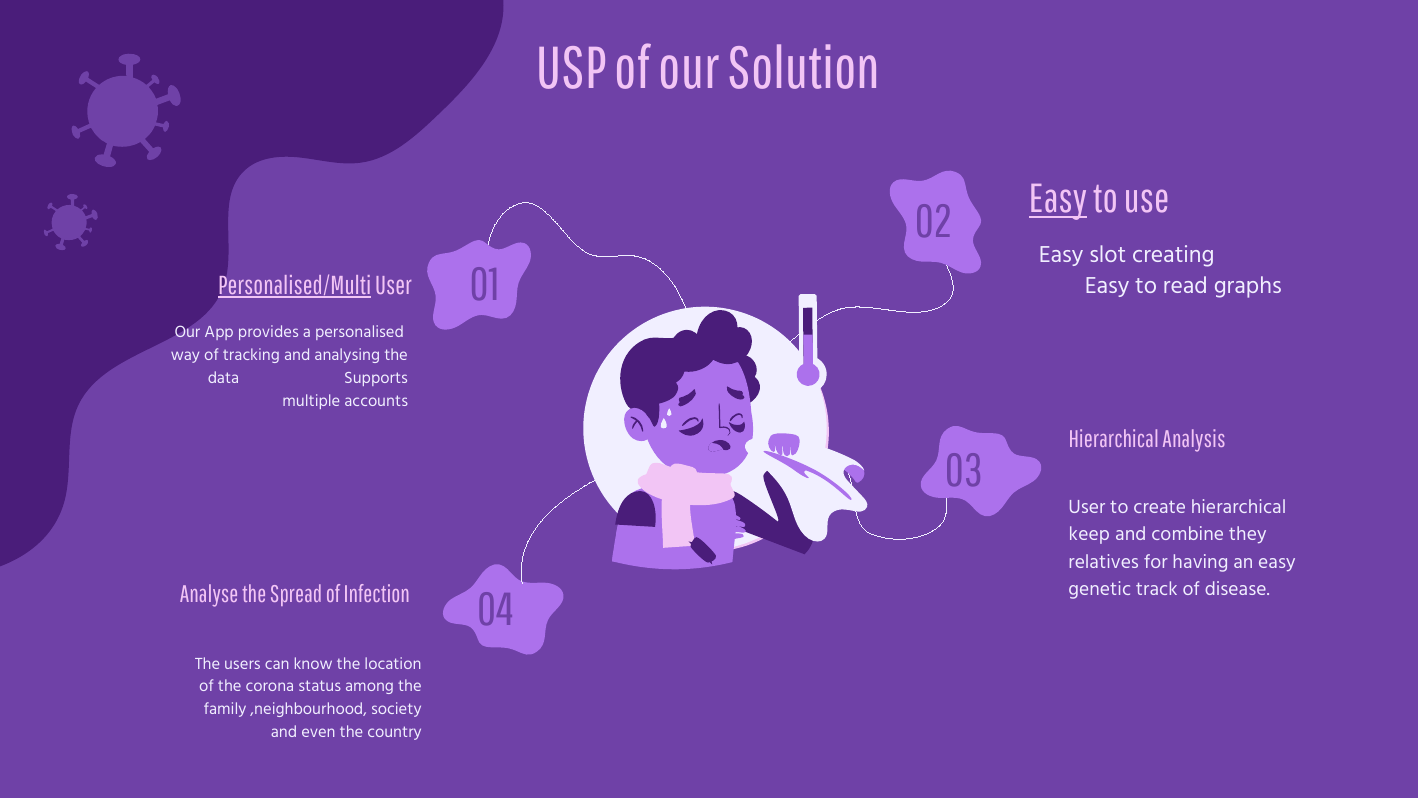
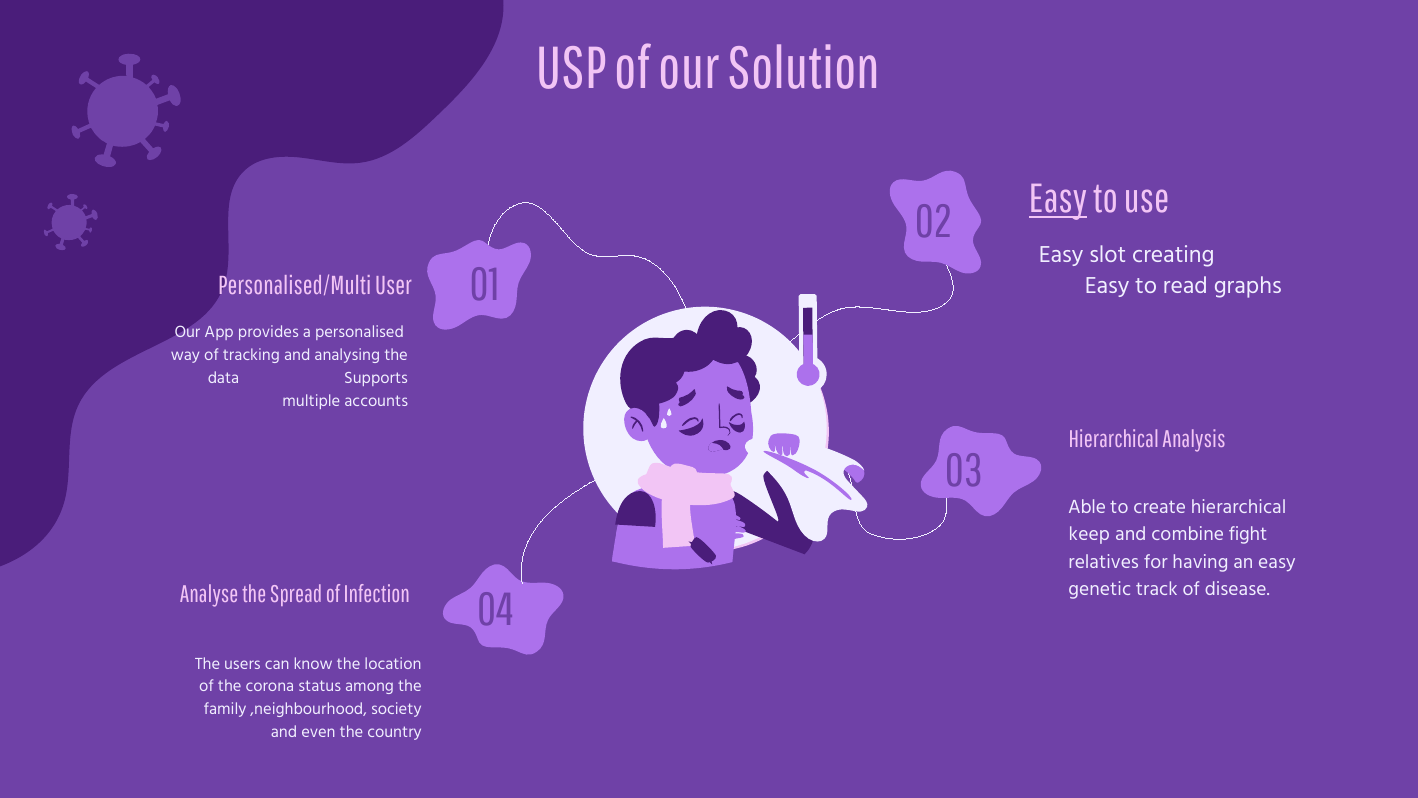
Personalised/Multi underline: present -> none (295, 286)
User: User -> Able (1087, 507)
they: they -> fight (1248, 534)
